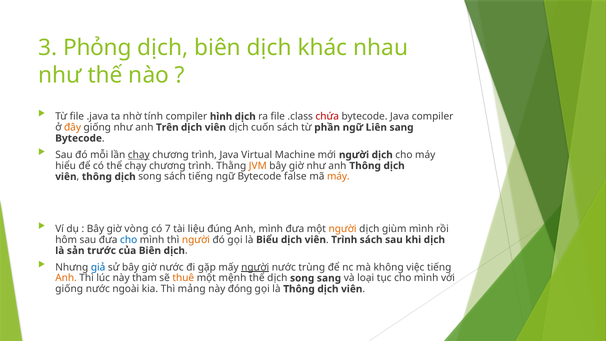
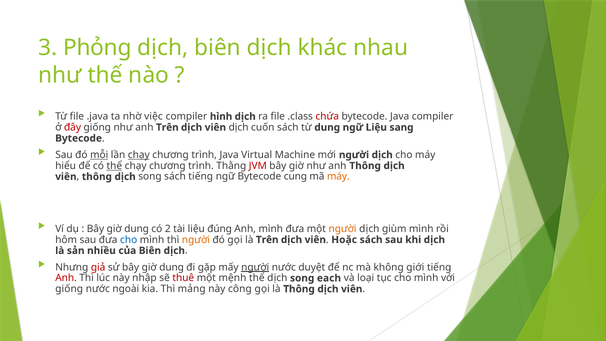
tính: tính -> việc (154, 116)
đây colour: orange -> red (73, 127)
từ phần: phần -> dung (327, 127)
ngữ Liên: Liên -> Liệu (376, 127)
mỗi underline: none -> present (99, 155)
thể underline: none -> present (114, 166)
JVM colour: orange -> red (258, 166)
false: false -> cung (295, 177)
vòng: vòng -> dung (137, 229)
7: 7 -> 2 (168, 229)
là Biểu: Biểu -> Trên (267, 240)
viên Trình: Trình -> Hoặc (344, 240)
trước: trước -> nhiều (101, 251)
giả colour: blue -> red (98, 267)
sử bây giờ nước: nước -> dung (172, 267)
trùng: trùng -> duyệt (312, 267)
việc: việc -> giới (415, 267)
Anh colour: orange -> red (66, 278)
tham: tham -> nhập (144, 278)
thuê colour: orange -> red (183, 278)
song sang: sang -> each (329, 278)
đóng: đóng -> công (240, 289)
